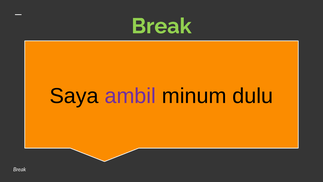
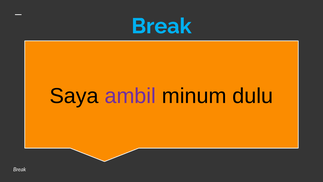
Break colour: light green -> light blue (162, 26)
